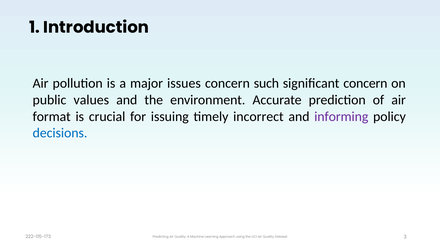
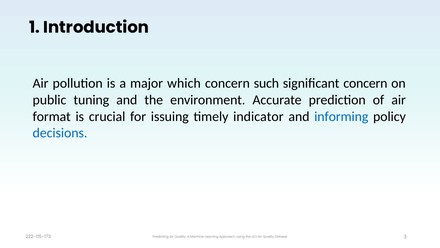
issues: issues -> which (184, 83)
values: values -> tuning (91, 100)
incorrect: incorrect -> indicator (258, 116)
informing colour: purple -> blue (341, 116)
